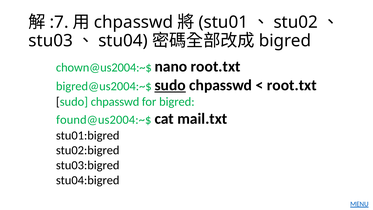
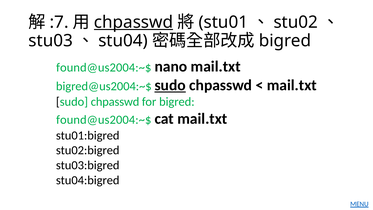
chpasswd underline: none -> present (134, 22)
chown@us2004:~$: chown@us2004:~$ -> found@us2004:~$ (104, 68)
nano root.txt: root.txt -> mail.txt (216, 67)
root.txt: root.txt -> mail.txt (292, 85)
